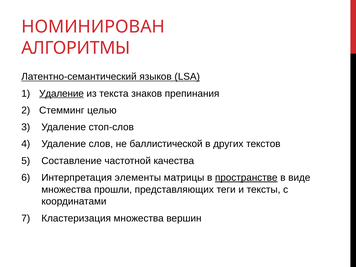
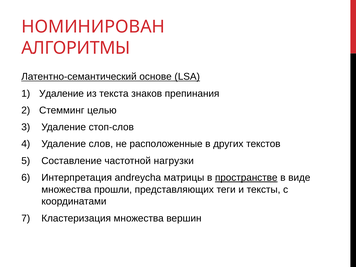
языков: языков -> основе (156, 77)
Удаление underline: present -> none (61, 93)
баллистической: баллистической -> расположенные (166, 144)
качества: качества -> нагрузки (174, 161)
элементы: элементы -> andreycha (138, 178)
